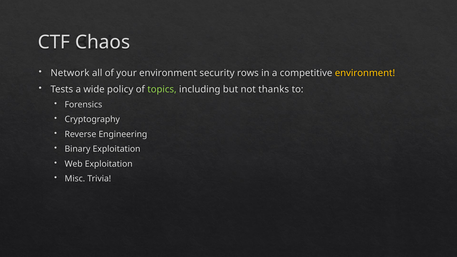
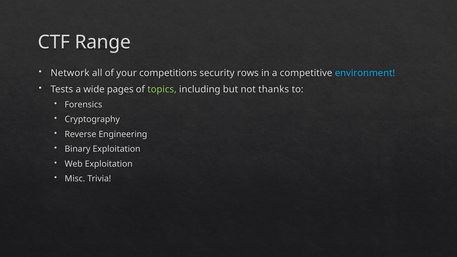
Chaos: Chaos -> Range (103, 42)
your environment: environment -> competitions (168, 73)
environment colour: yellow -> light blue (365, 73)
policy: policy -> pages (120, 89)
